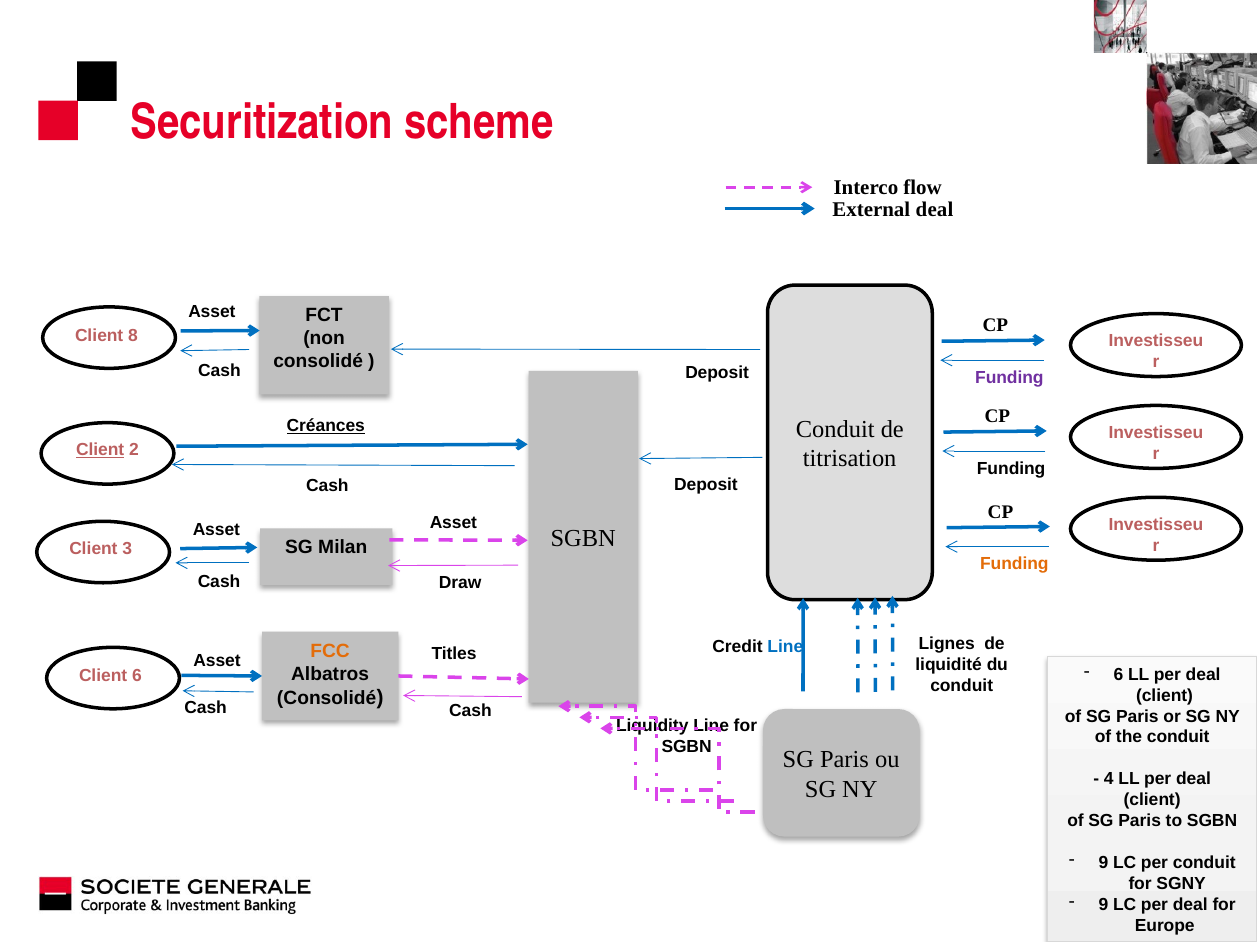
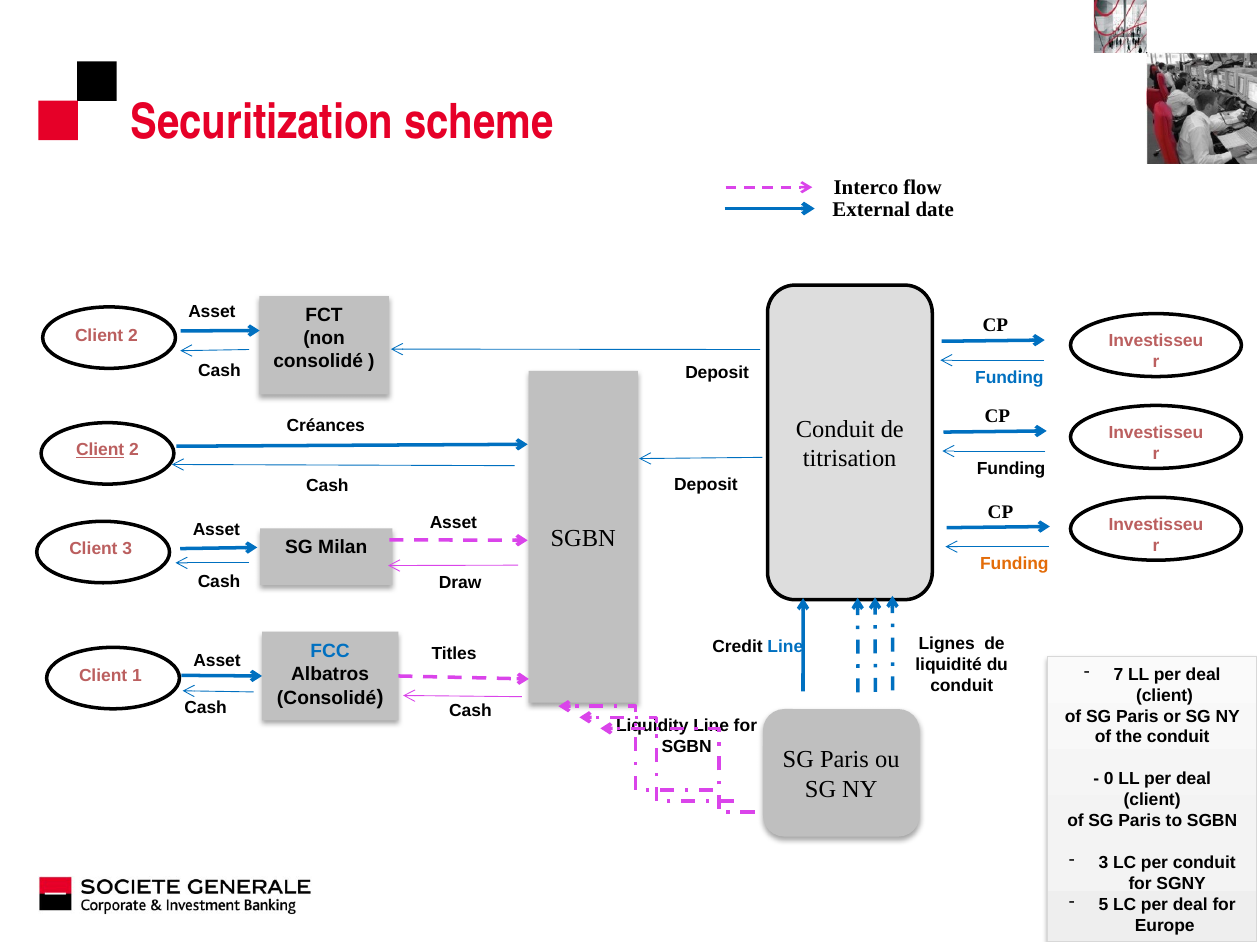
External deal: deal -> date (935, 210)
8: 8 -> 2 (133, 336)
Funding colour: purple -> blue (1009, 378)
Créances underline: present -> none (326, 426)
FCC colour: orange -> blue (330, 651)
6: 6 -> 7 (1118, 675)
Client 6: 6 -> 1 (137, 677)
4: 4 -> 0 (1109, 780)
9: 9 -> 3 (1103, 864)
9: 9 -> 5 (1103, 906)
